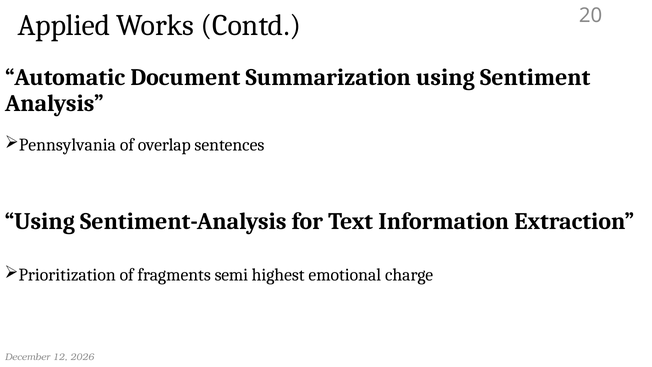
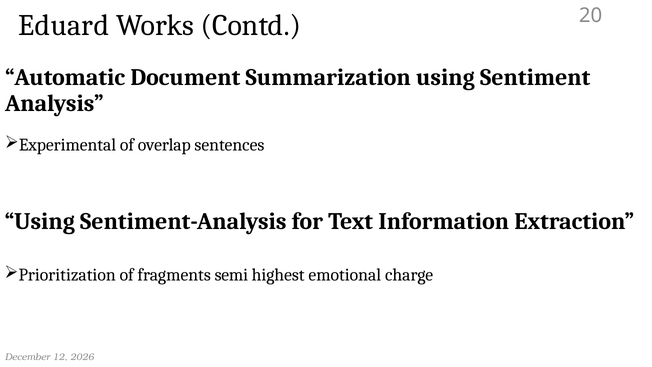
Applied: Applied -> Eduard (64, 25)
Pennsylvania: Pennsylvania -> Experimental (67, 145)
